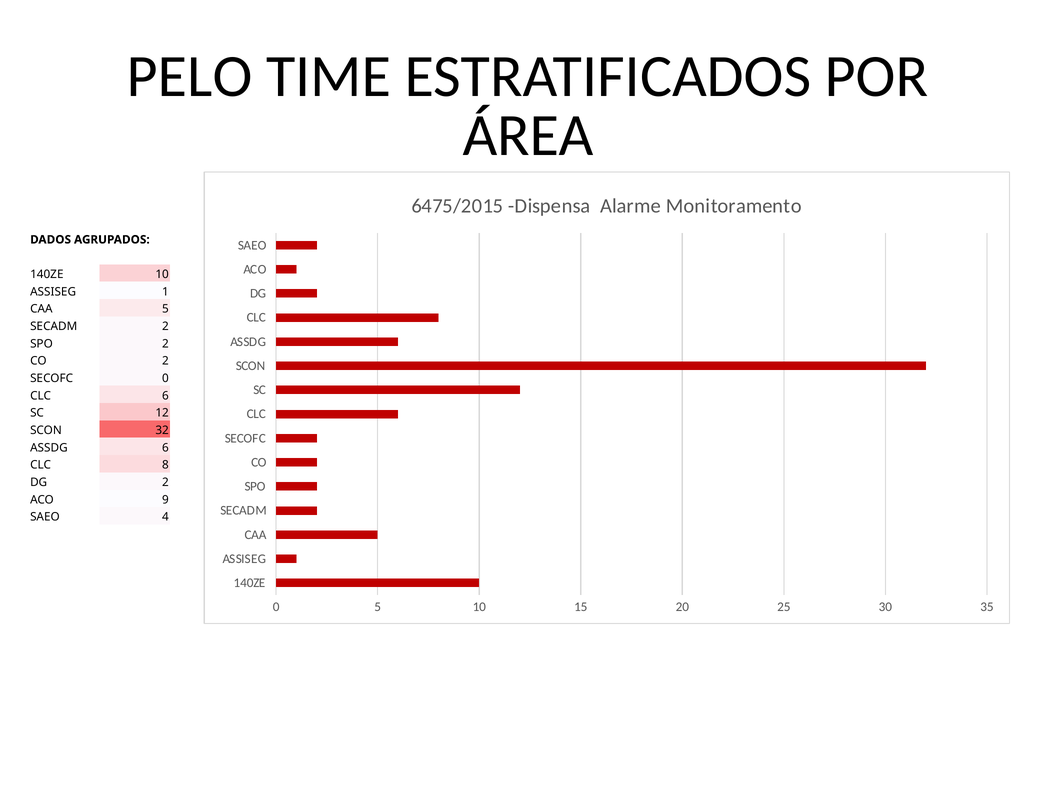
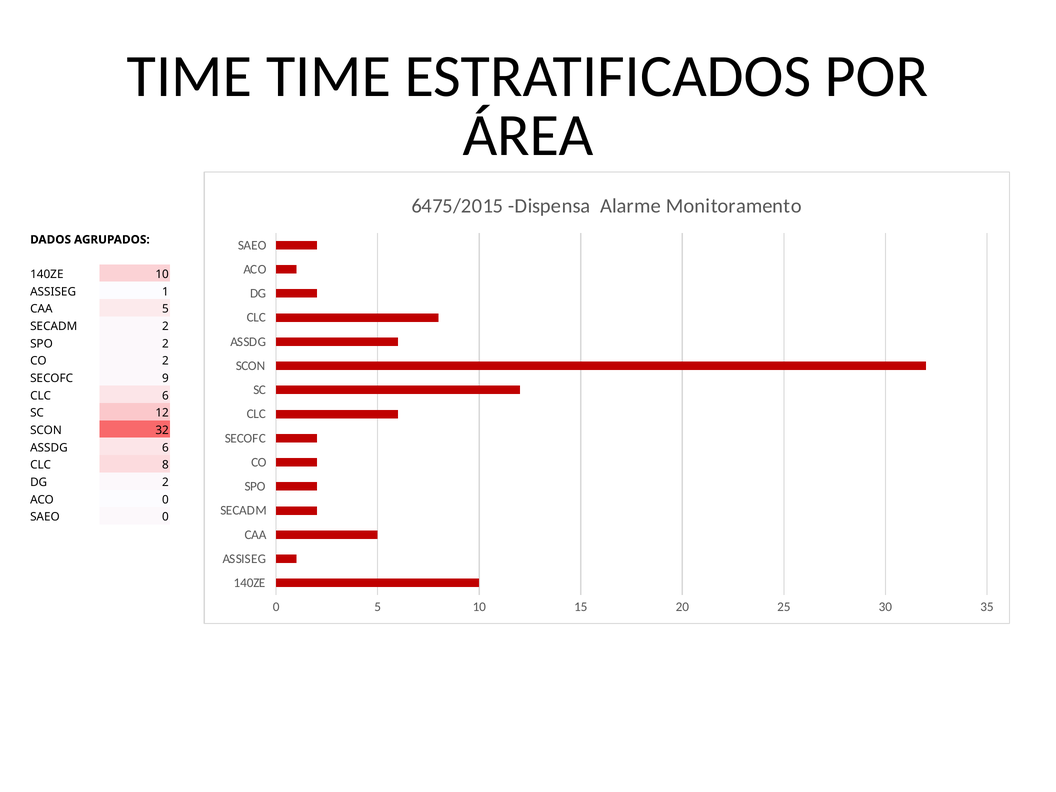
PELO: PELO -> TIME (189, 76)
SECOFC 0: 0 -> 9 (165, 378)
ACO 9: 9 -> 0 (165, 500)
4: 4 -> 0 (165, 517)
